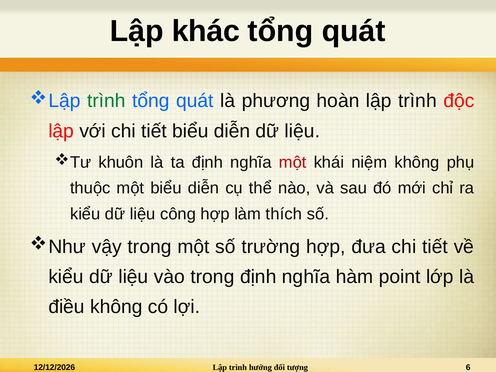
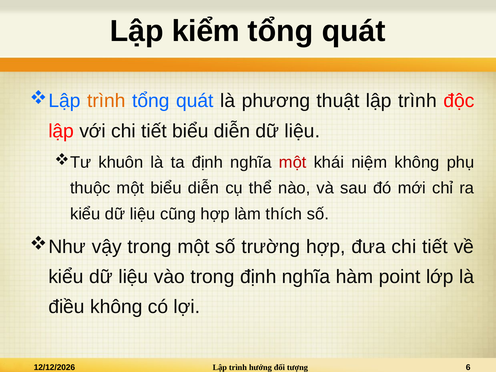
khác: khác -> kiểm (206, 31)
trình colour: green -> orange (106, 101)
hoàn: hoàn -> thuật (338, 101)
công: công -> cũng (178, 214)
